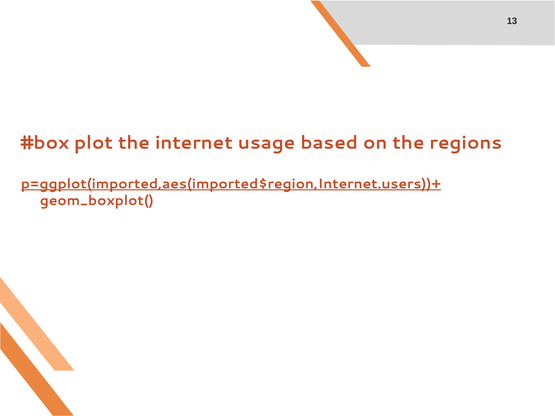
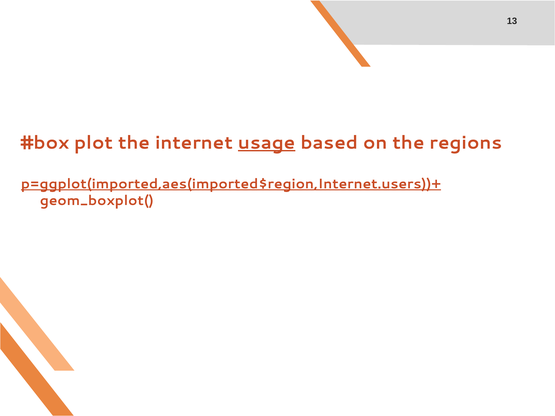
usage underline: none -> present (267, 143)
